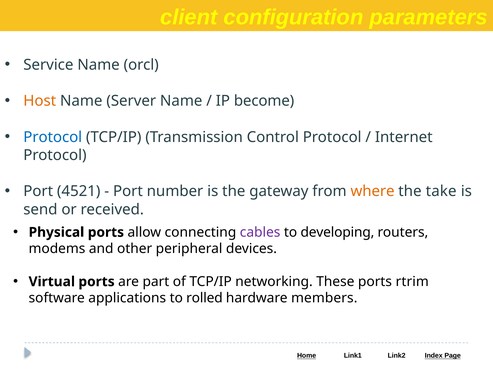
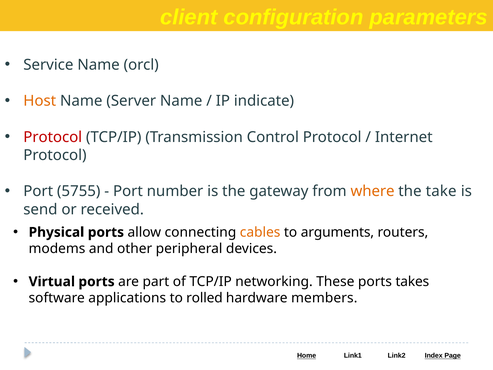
become: become -> indicate (264, 101)
Protocol colour: blue -> red (53, 137)
4521: 4521 -> 5755 (79, 191)
cables colour: purple -> orange (260, 232)
developing: developing -> arguments (337, 232)
rtrim: rtrim -> takes (412, 281)
